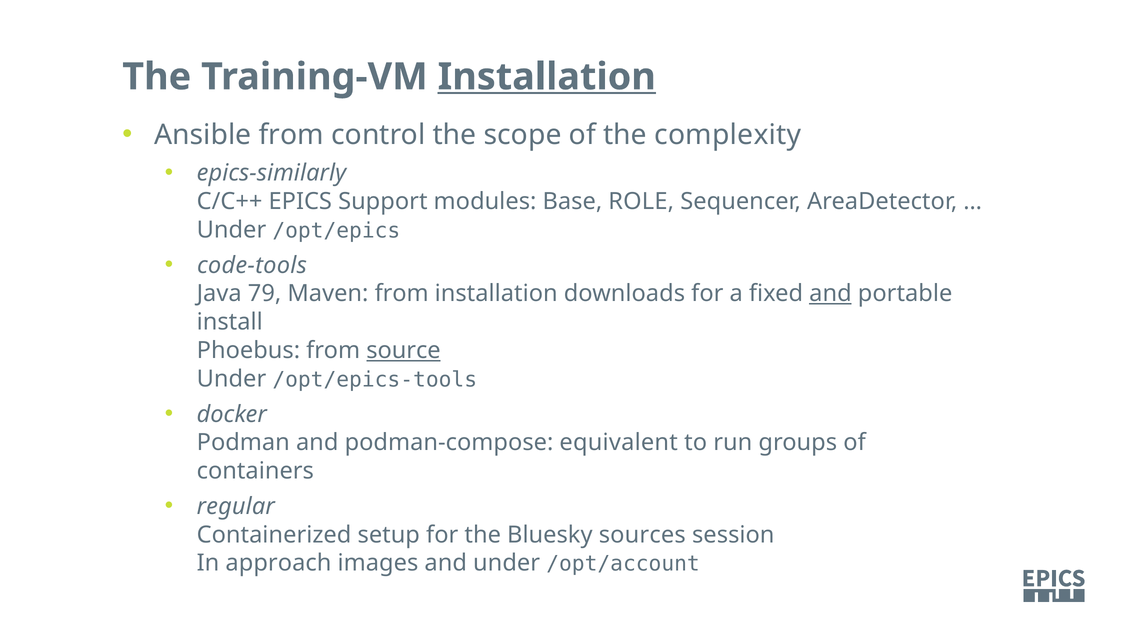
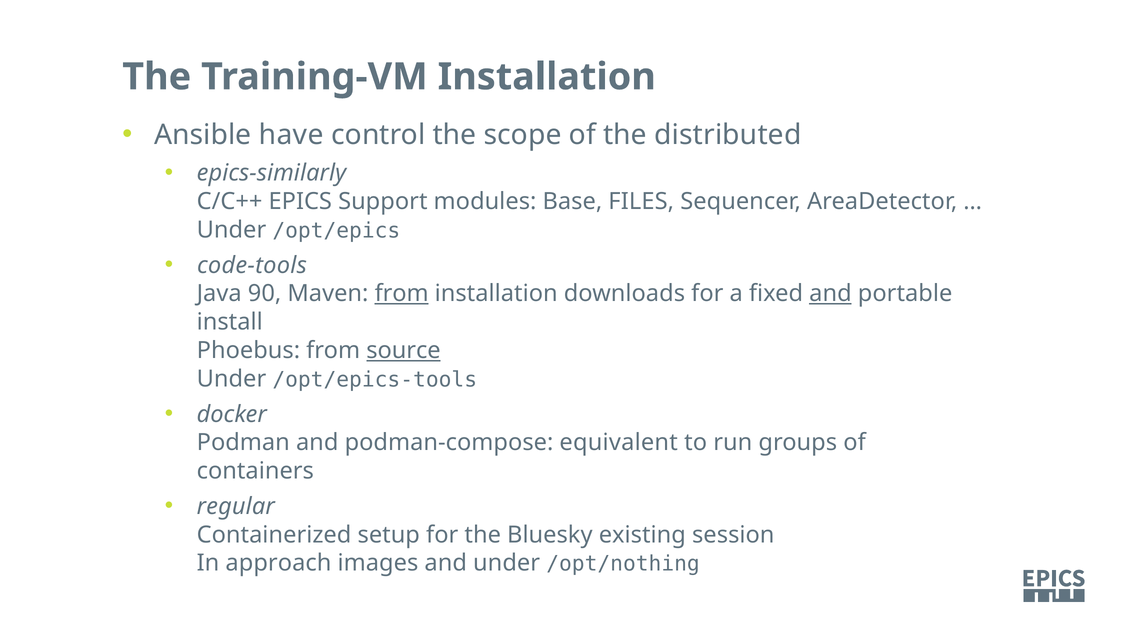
Installation underline: present -> none (547, 77)
Ansible from: from -> have (291, 135)
complexity: complexity -> distributed (728, 135)
ROLE: ROLE -> FILES (641, 201)
79: 79 -> 90 (265, 294)
from underline: none -> present (402, 294)
sources: sources -> existing (642, 535)
/opt/account: /opt/account -> /opt/nothing (623, 564)
